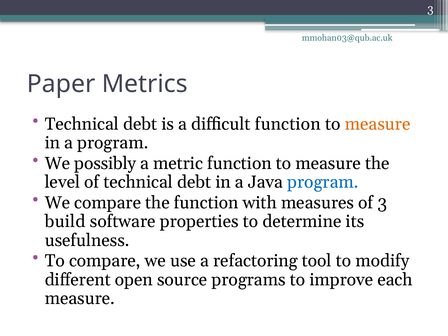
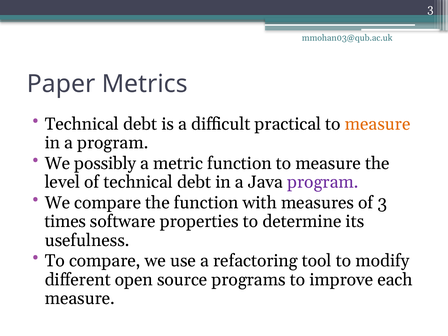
difficult function: function -> practical (288, 124)
program colour: blue -> purple (323, 182)
build: build -> times (65, 222)
